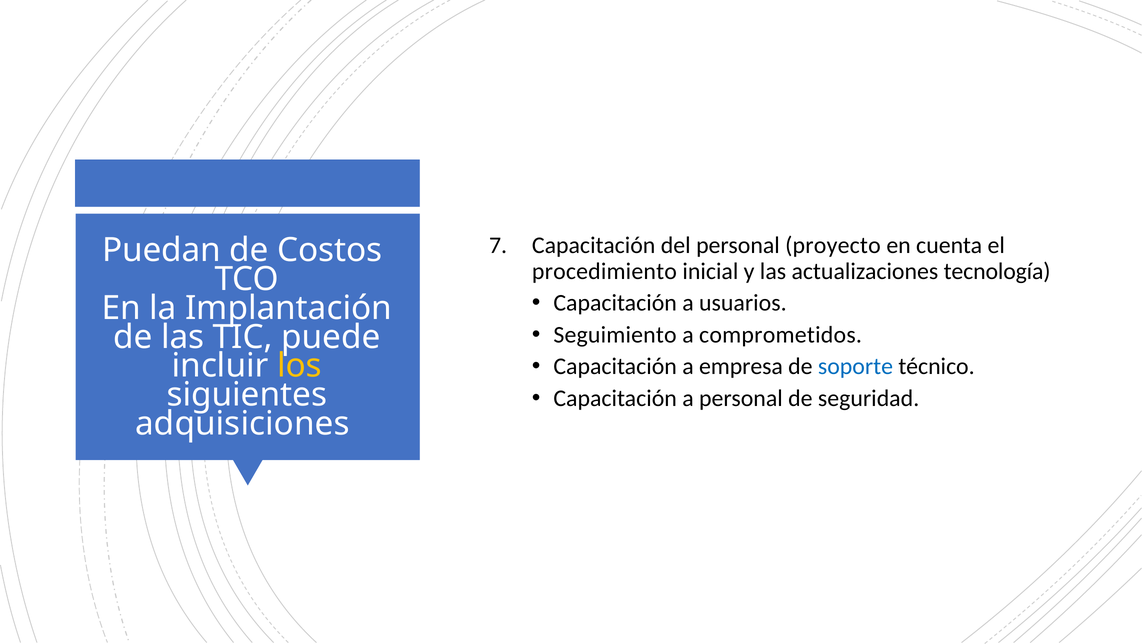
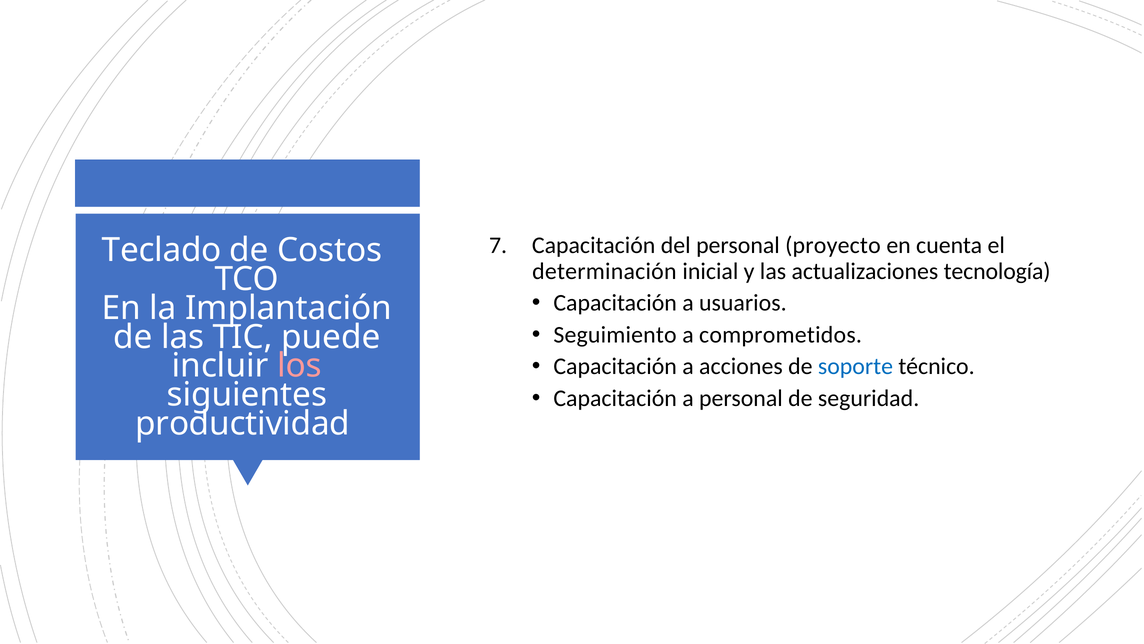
Puedan: Puedan -> Teclado (162, 250)
procedimiento: procedimiento -> determinación (604, 271)
empresa: empresa -> acciones (741, 366)
los colour: yellow -> pink (299, 366)
adquisiciones: adquisiciones -> productividad (243, 423)
